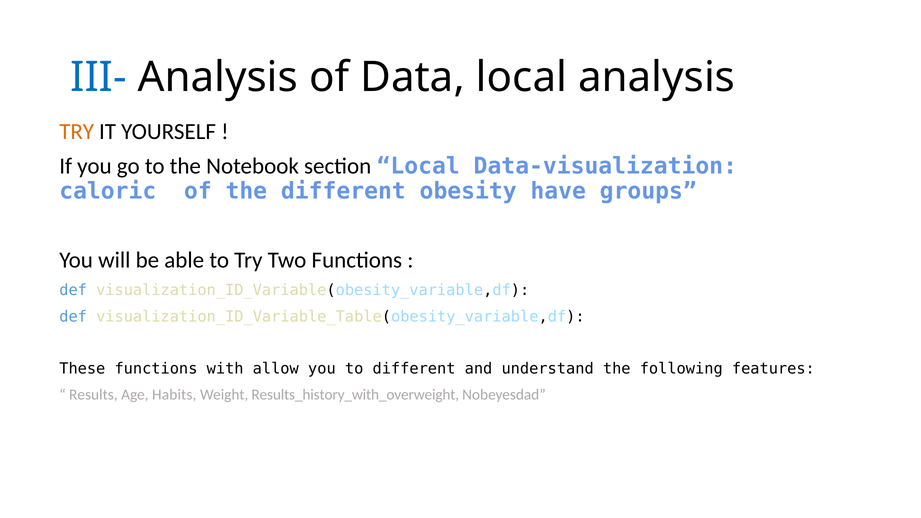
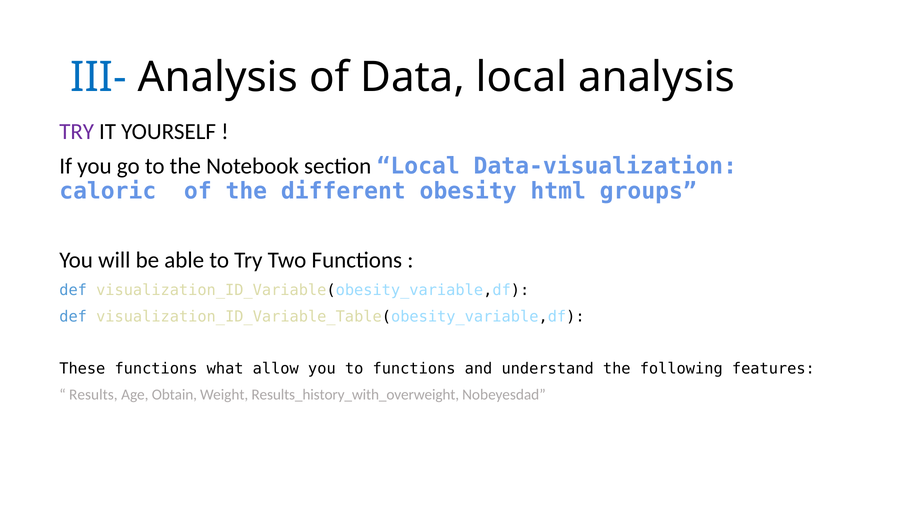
TRY colour: orange -> purple (77, 132)
have: have -> html (558, 191)
with: with -> what (225, 369)
to different: different -> functions (414, 369)
Habits: Habits -> Obtain (174, 395)
